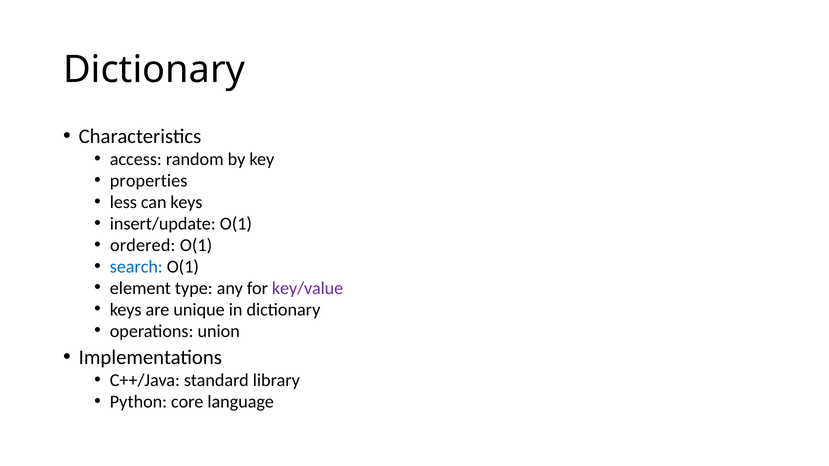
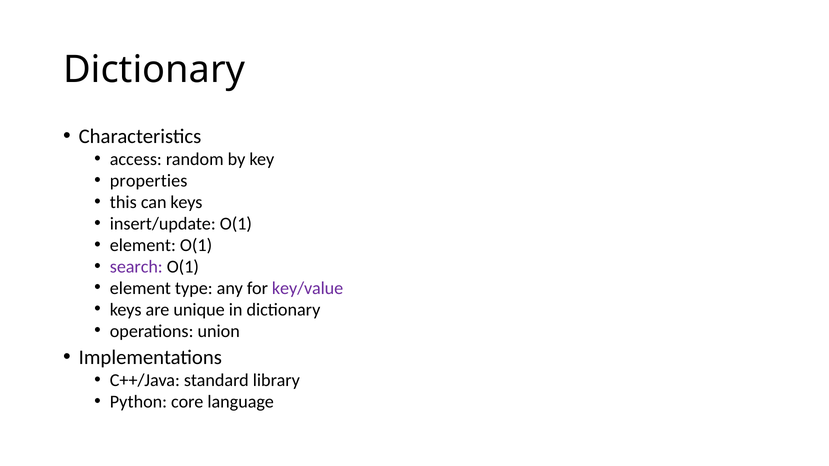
less: less -> this (123, 202)
ordered: ordered -> element (143, 245)
search colour: blue -> purple (136, 267)
